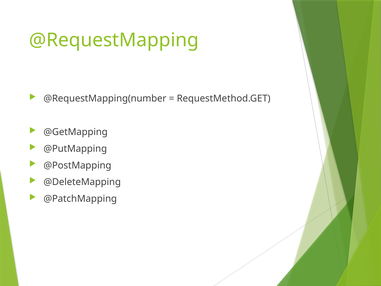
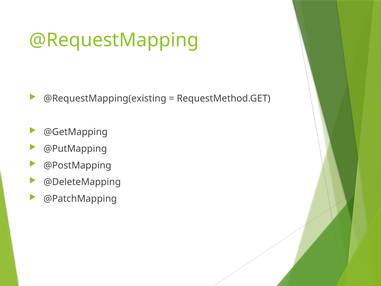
@RequestMapping(number: @RequestMapping(number -> @RequestMapping(existing (105, 98)
